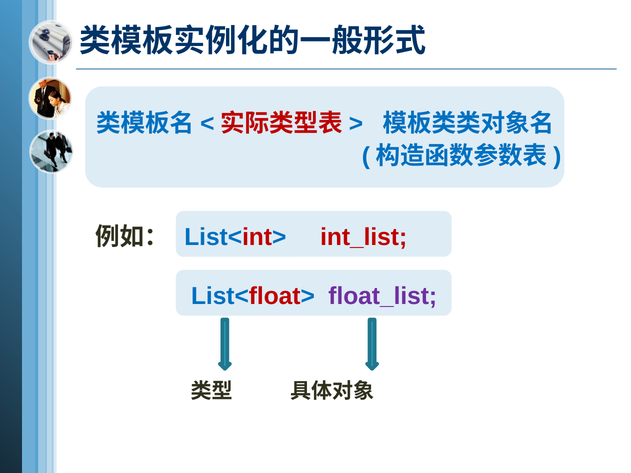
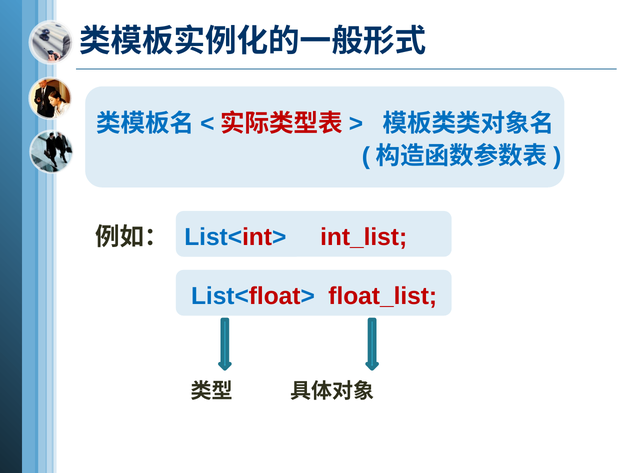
float_list colour: purple -> red (383, 296)
